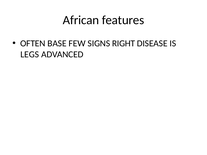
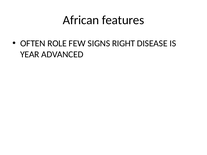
BASE: BASE -> ROLE (57, 43)
LEGS: LEGS -> YEAR (30, 54)
